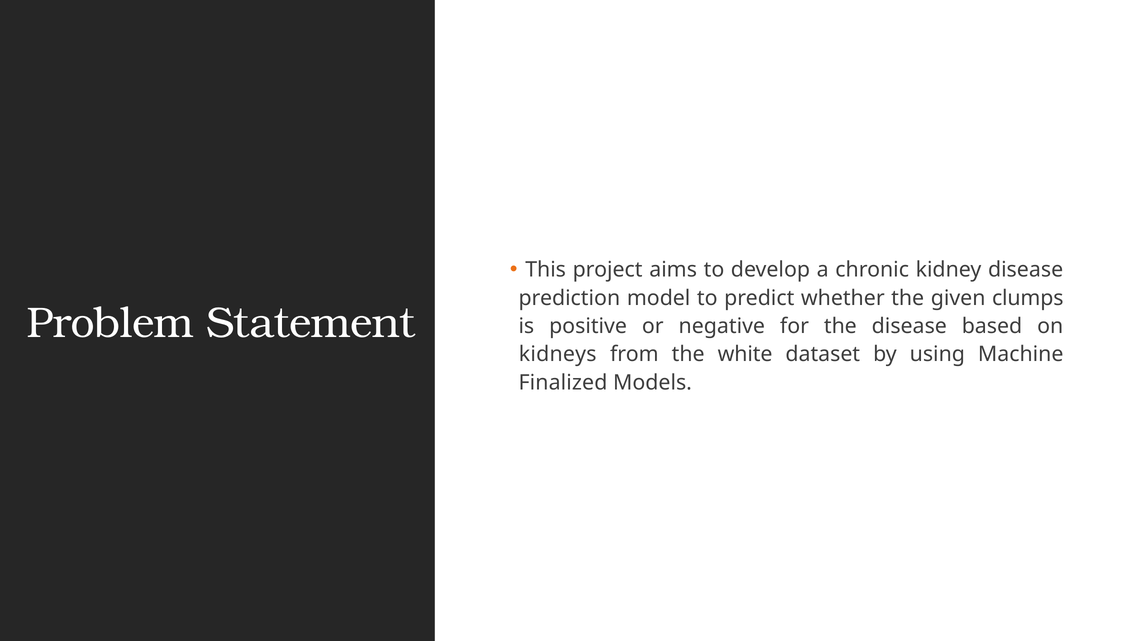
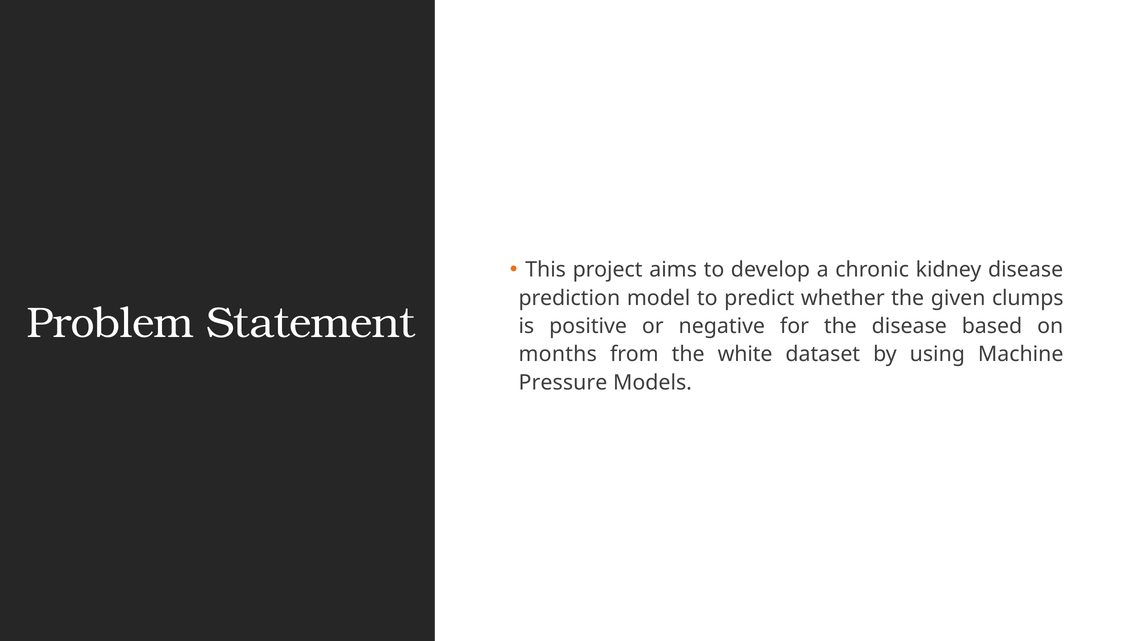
kidneys: kidneys -> months (558, 354)
Finalized: Finalized -> Pressure (563, 382)
